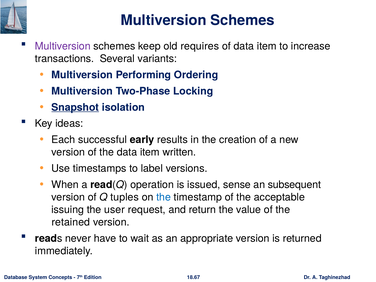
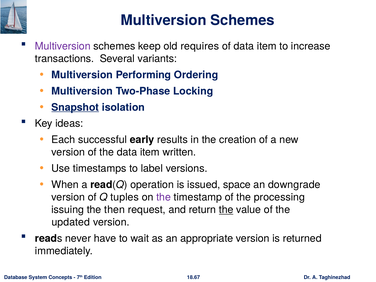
sense: sense -> space (237, 185)
subsequent: subsequent -> downgrade (294, 185)
the colour: blue -> purple (164, 197)
acceptable: acceptable -> processing (279, 197)
user: user -> then (115, 210)
the underline: none -> present (226, 210)
retained: retained -> updated (71, 222)
